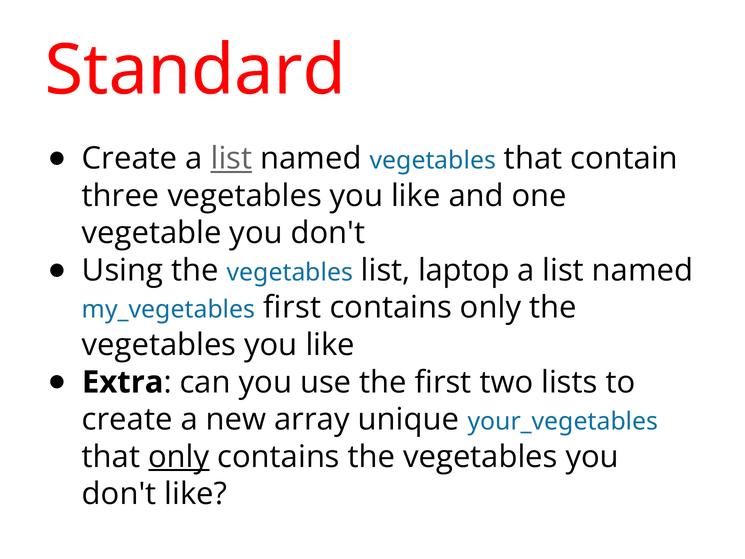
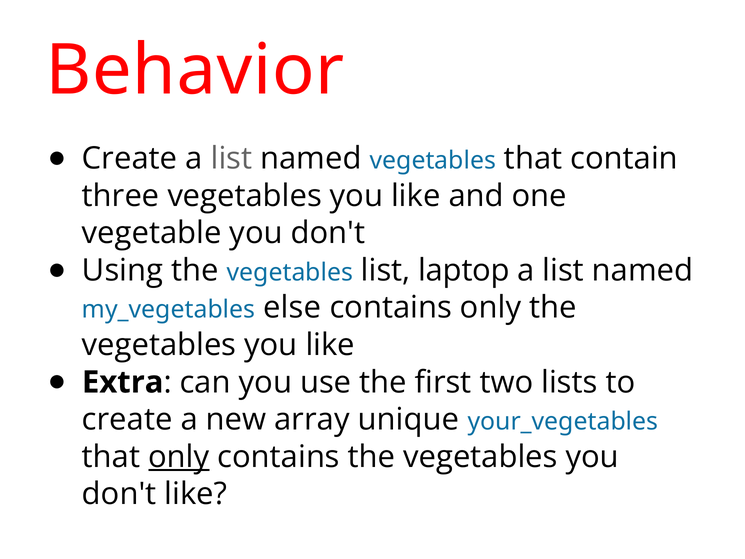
Standard: Standard -> Behavior (195, 71)
list underline: present -> none (231, 159)
my_vegetables first: first -> else (292, 308)
